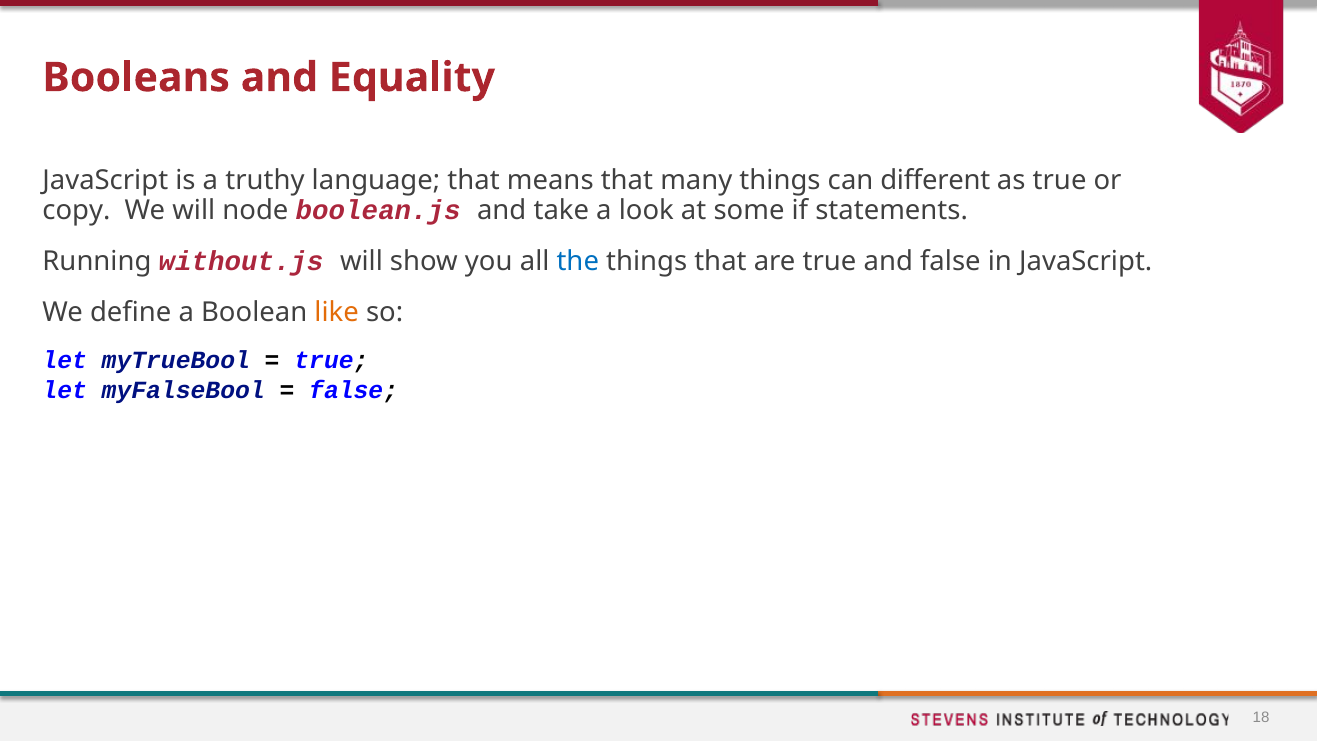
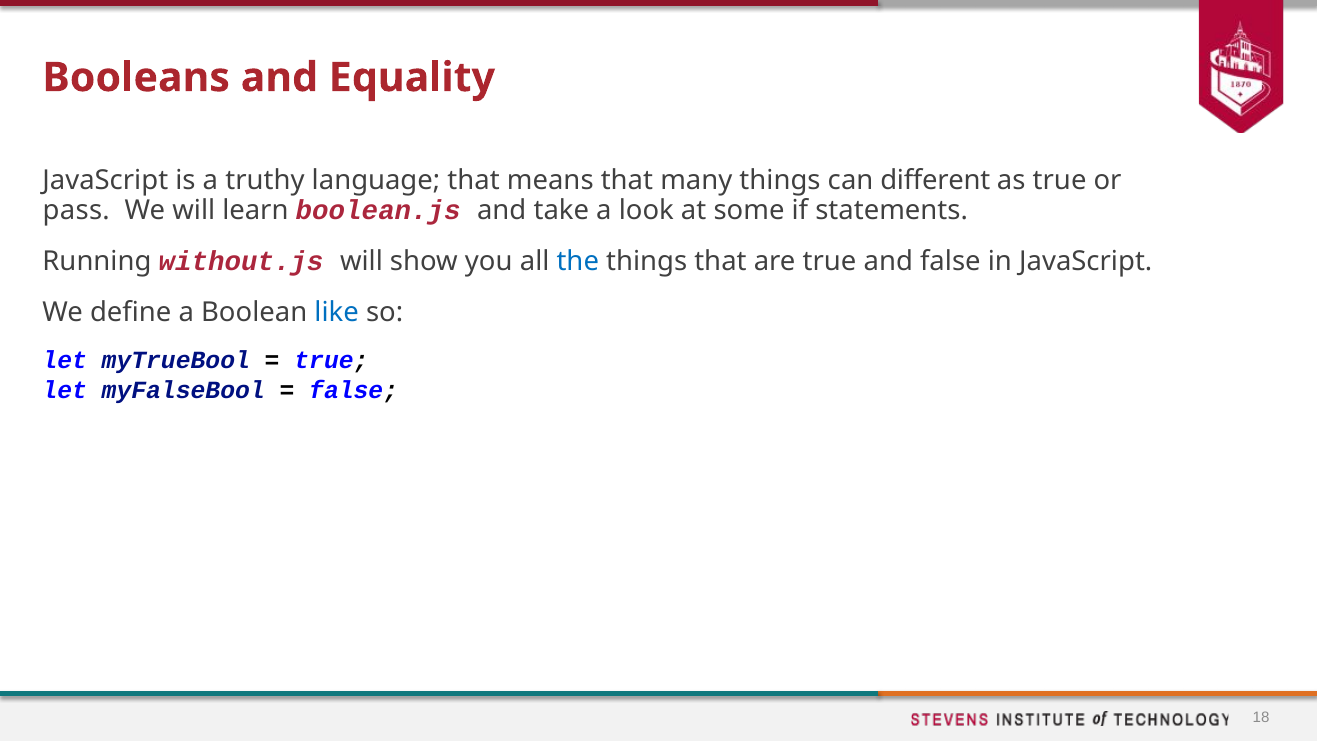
copy: copy -> pass (76, 210)
node: node -> learn (255, 210)
like colour: orange -> blue (337, 313)
